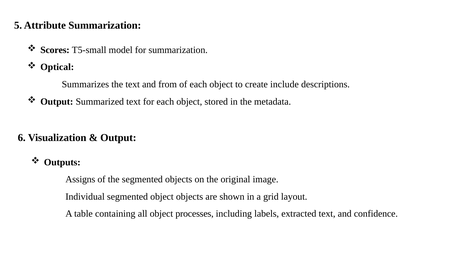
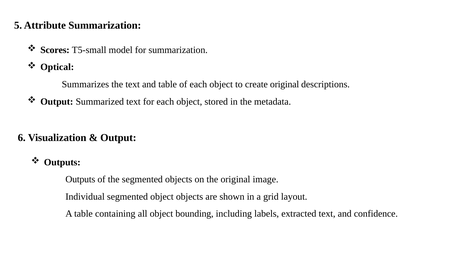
and from: from -> table (168, 84)
create include: include -> original (285, 84)
Assigns: Assigns -> Outputs (80, 179)
processes: processes -> bounding (194, 213)
